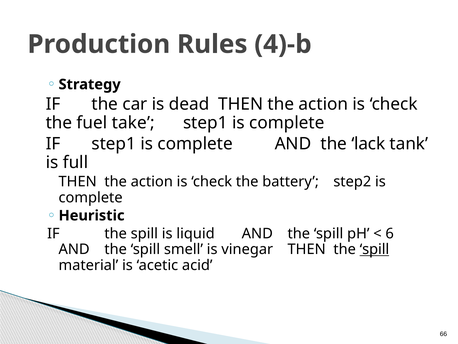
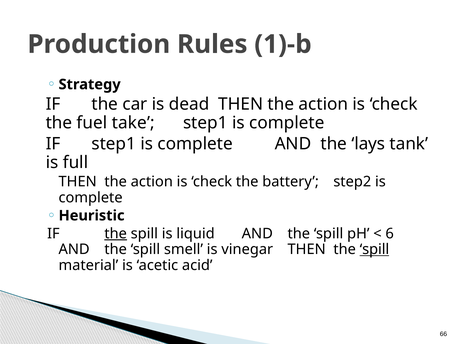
4)-b: 4)-b -> 1)-b (283, 44)
lack: lack -> lays (368, 144)
the underline: none -> present (116, 233)
